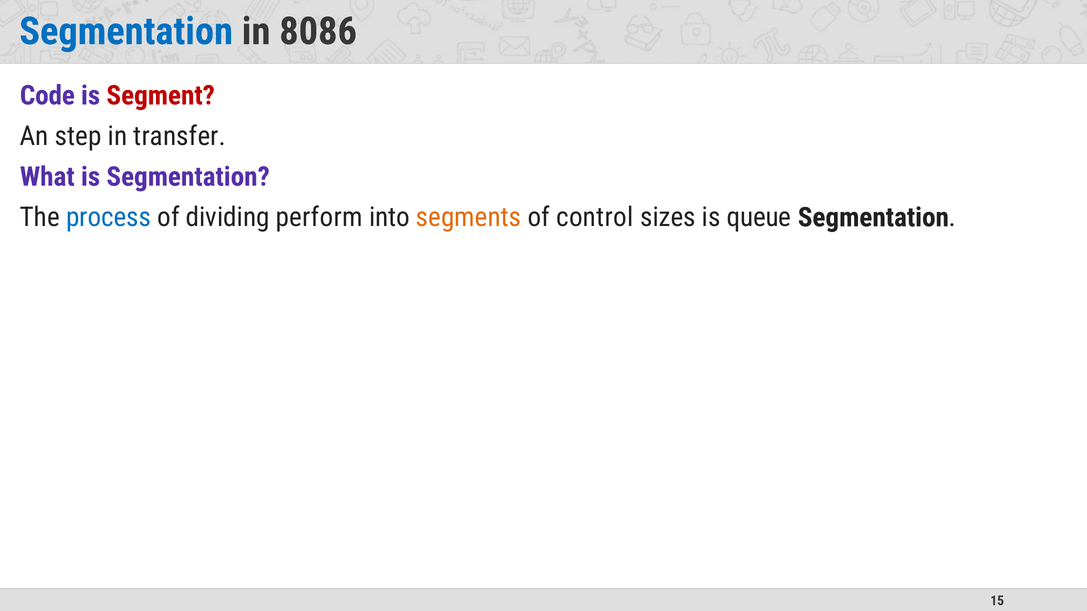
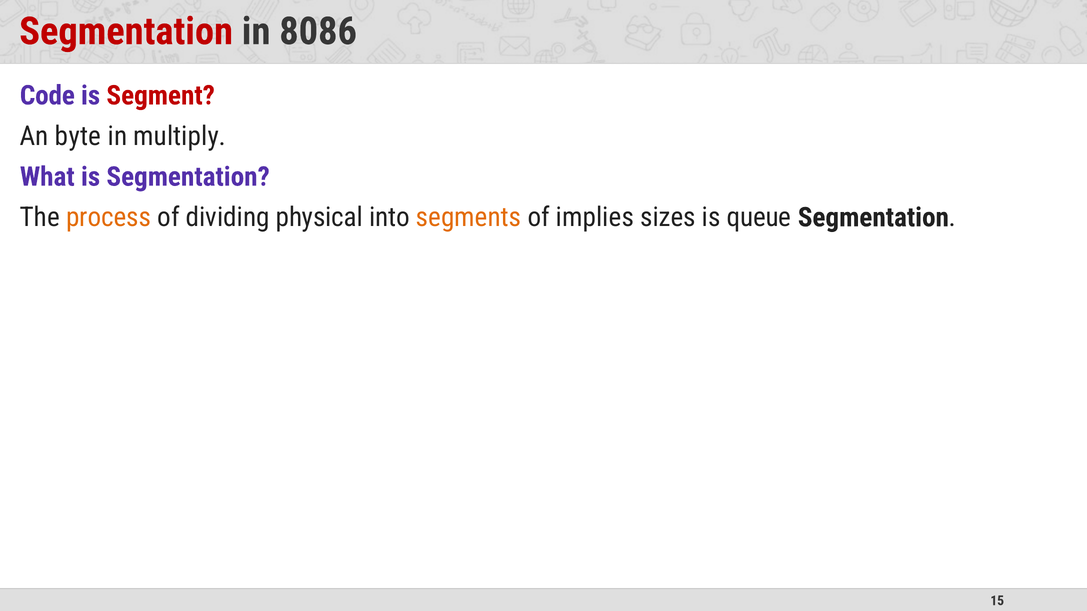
Segmentation colour: blue -> red (126, 31)
step: step -> byte (78, 136)
transfer: transfer -> multiply (180, 136)
process colour: blue -> orange (109, 218)
perform: perform -> physical (319, 218)
control: control -> implies (595, 218)
